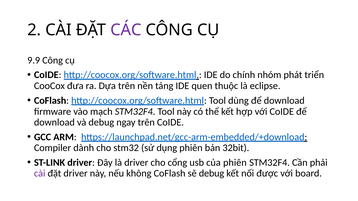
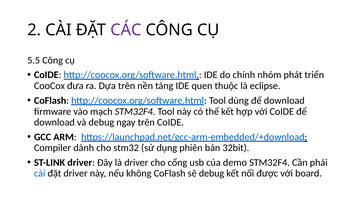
9.9: 9.9 -> 5.5 (34, 60)
của phiên: phiên -> demo (235, 163)
cài colour: purple -> blue (40, 174)
